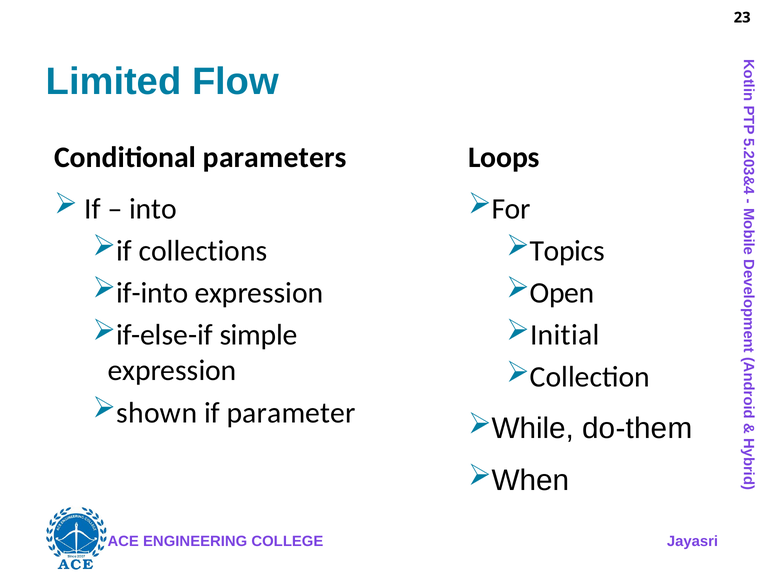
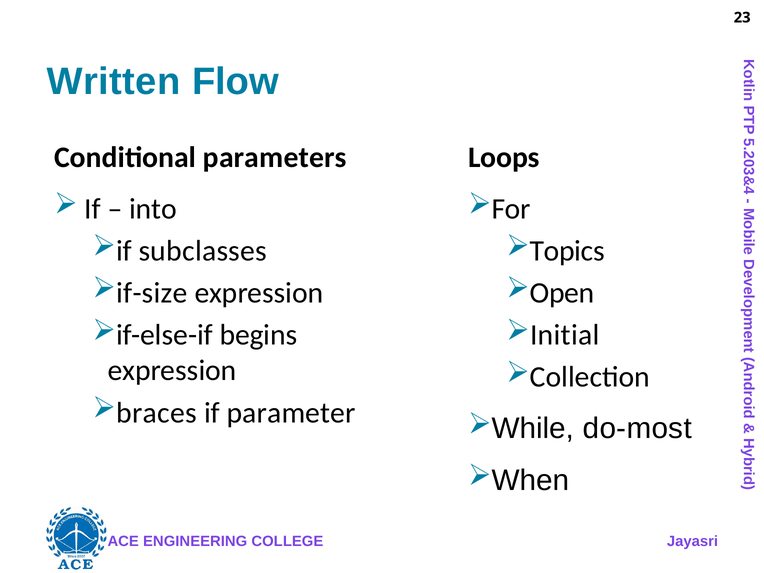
Limited: Limited -> Written (113, 82)
collections: collections -> subclasses (203, 251)
if-into: if-into -> if-size (152, 293)
simple: simple -> begins (258, 335)
shown: shown -> braces (157, 413)
do-them: do-them -> do-most (637, 429)
